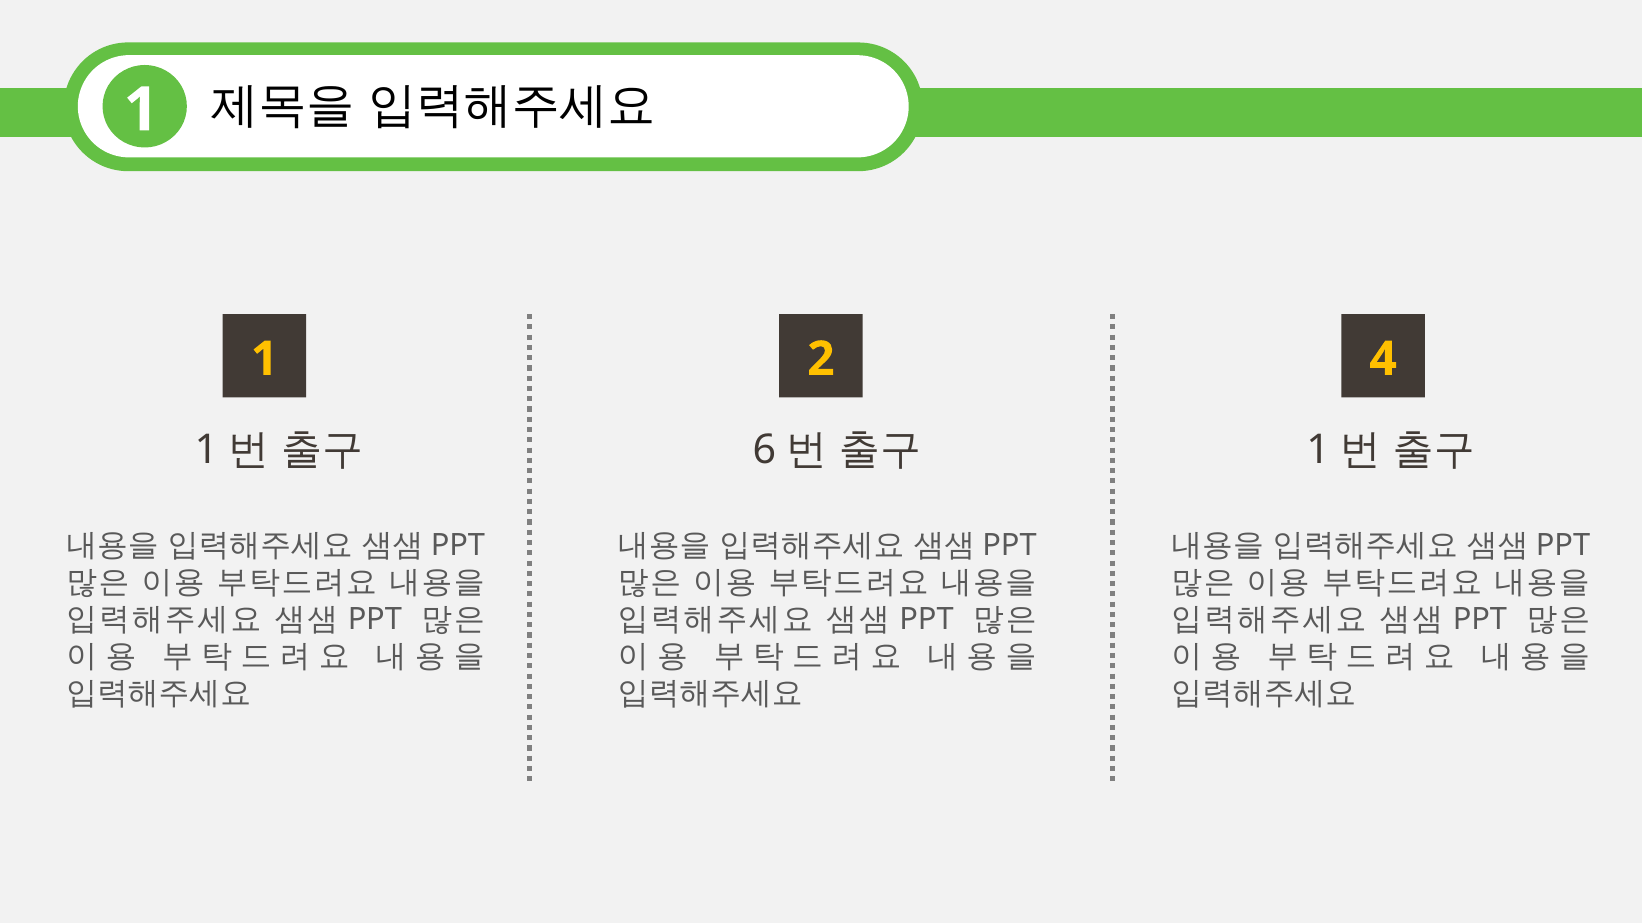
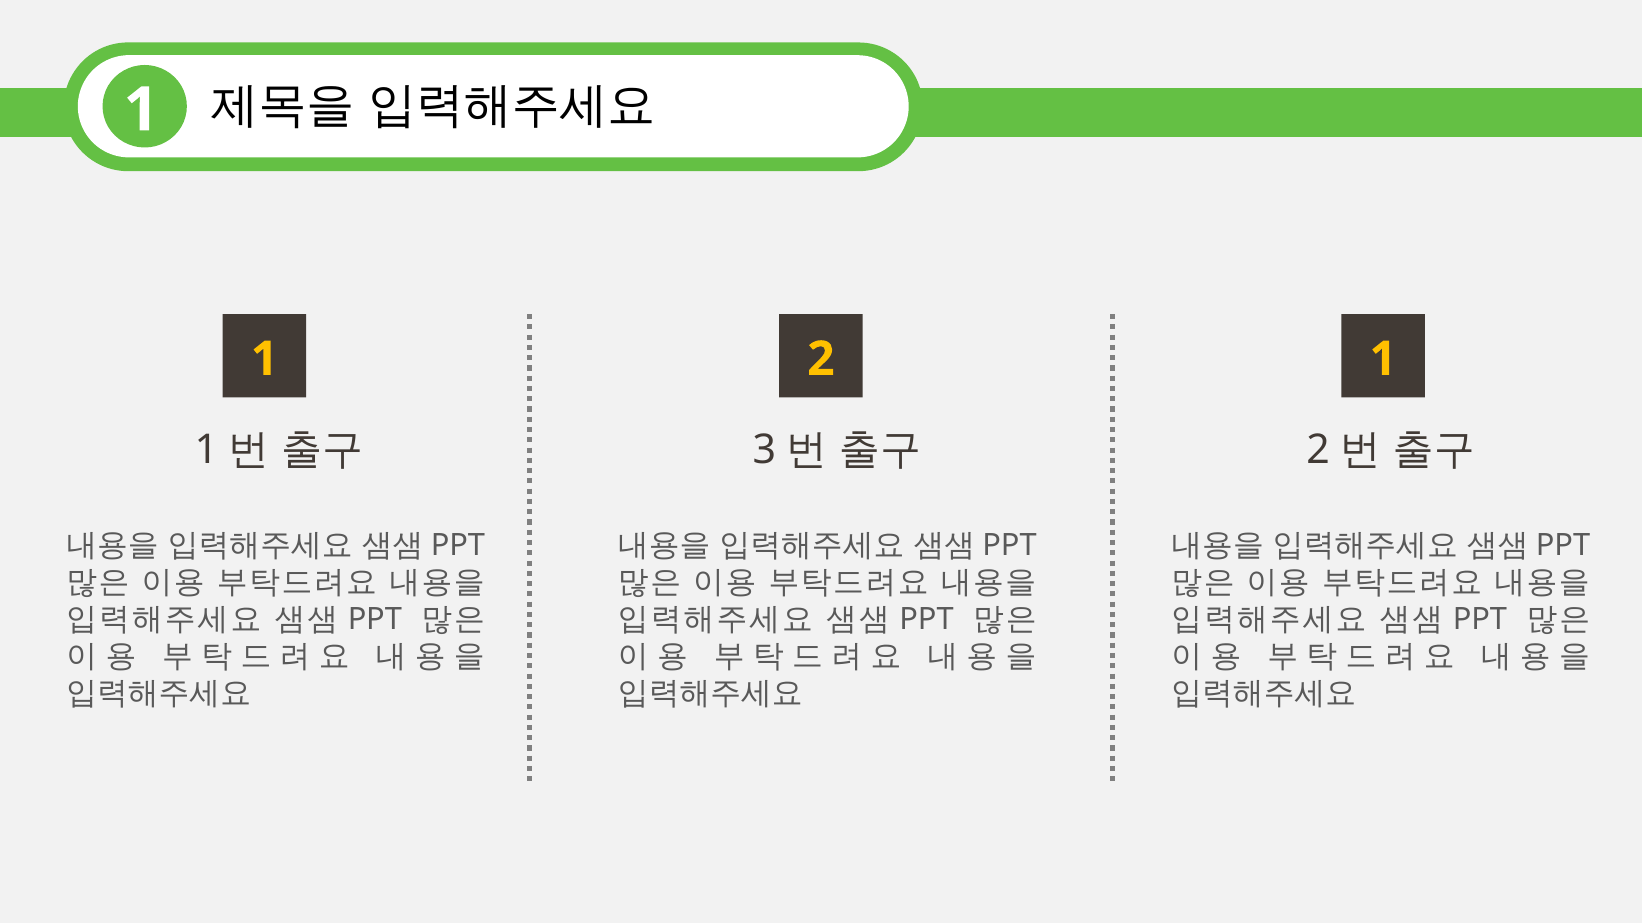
2 4: 4 -> 1 (1383, 359)
6: 6 -> 3 (764, 451)
1: 1 -> 2 (1318, 450)
